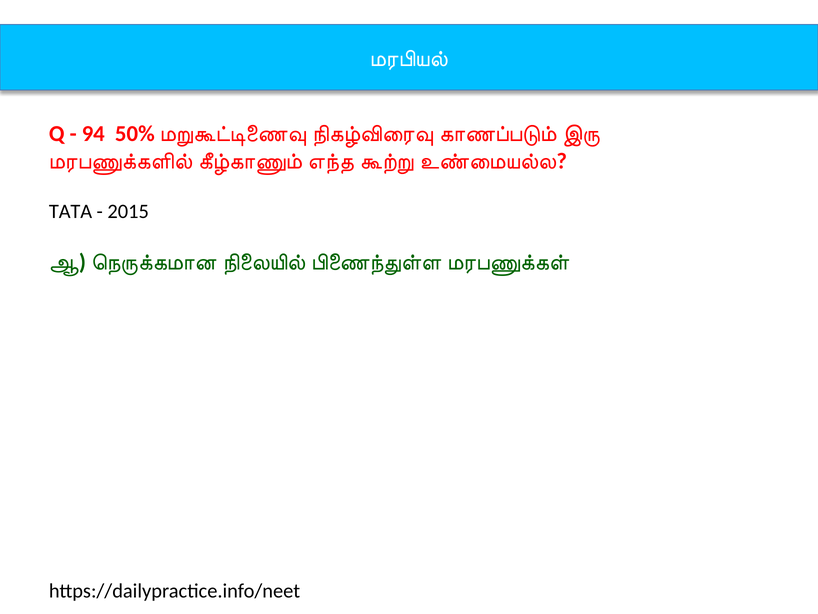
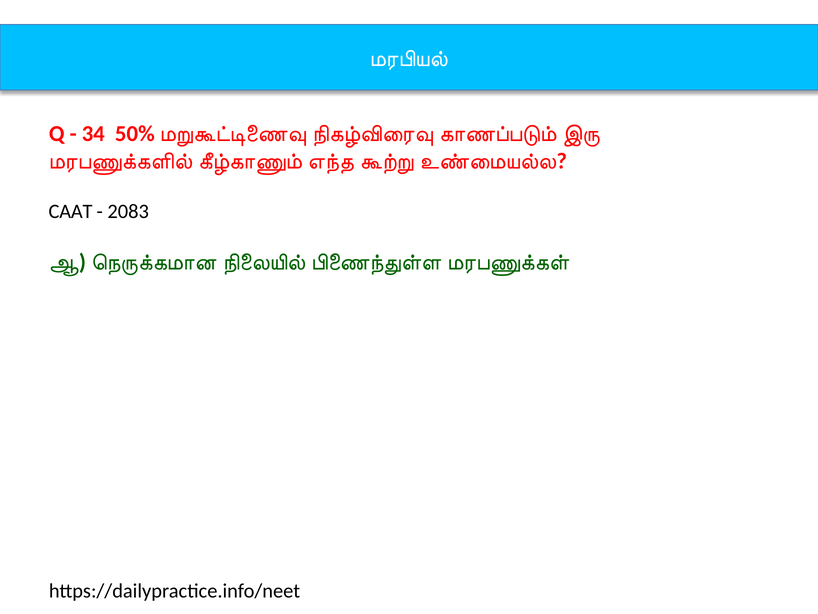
94: 94 -> 34 (93, 134)
TATA: TATA -> CAAT (71, 211)
2015: 2015 -> 2083 (128, 211)
